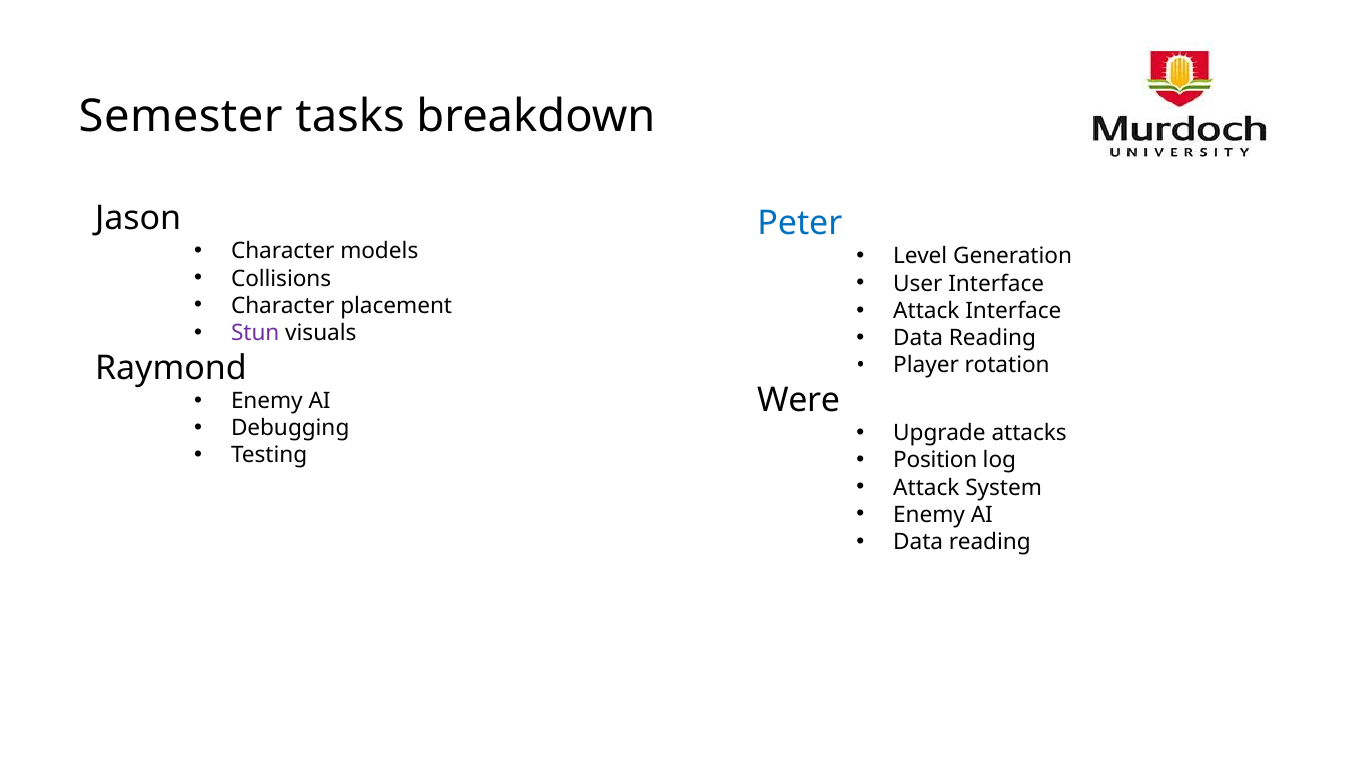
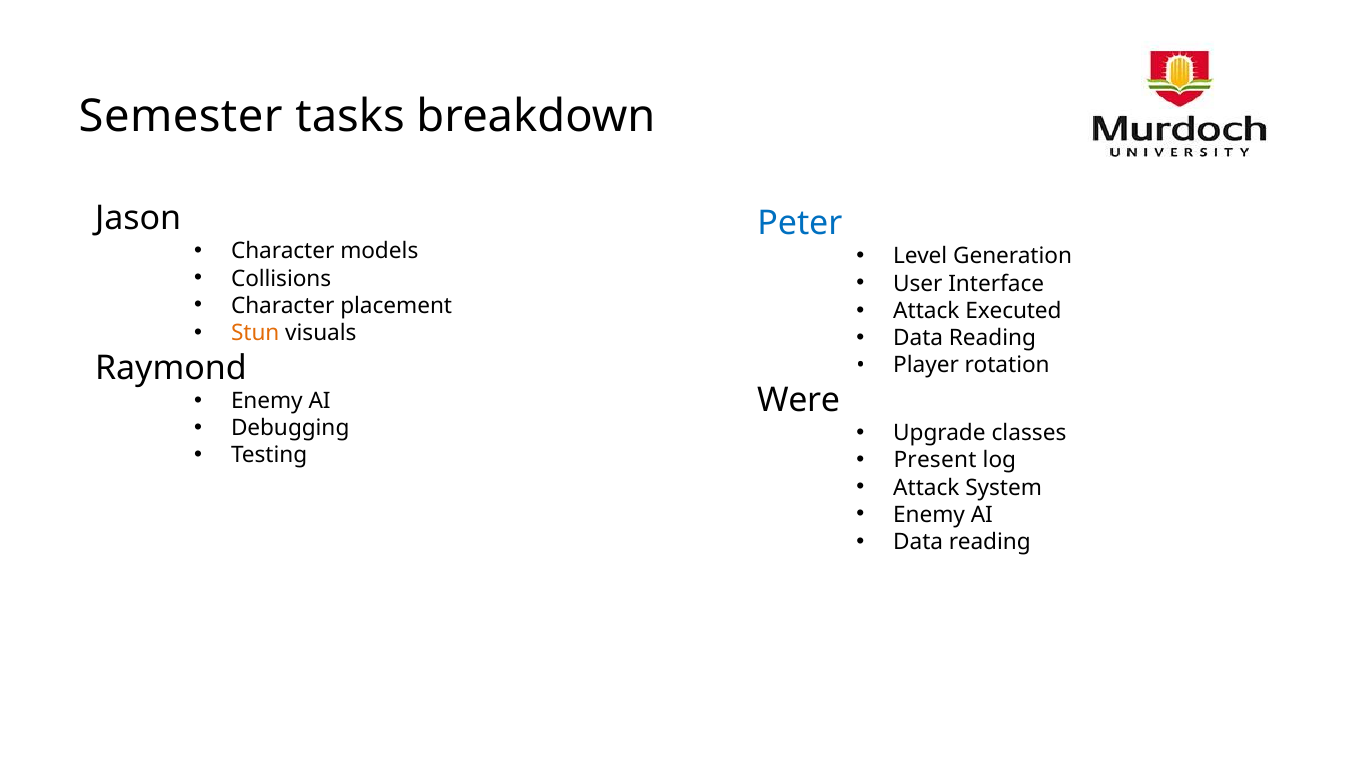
Attack Interface: Interface -> Executed (1013, 311)
Stun colour: purple -> orange (255, 333)
attacks: attacks -> classes (1029, 433)
Position: Position -> Present (935, 460)
